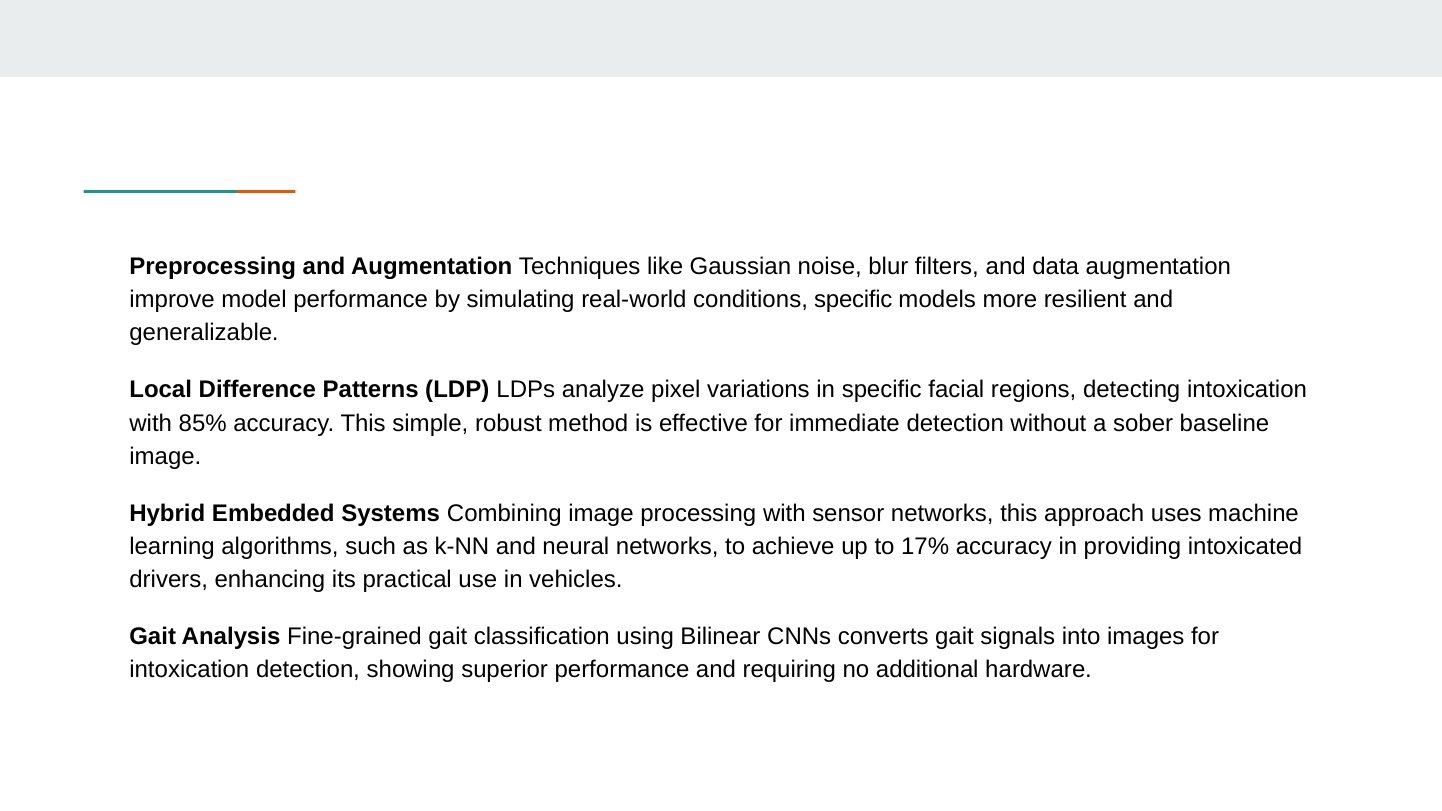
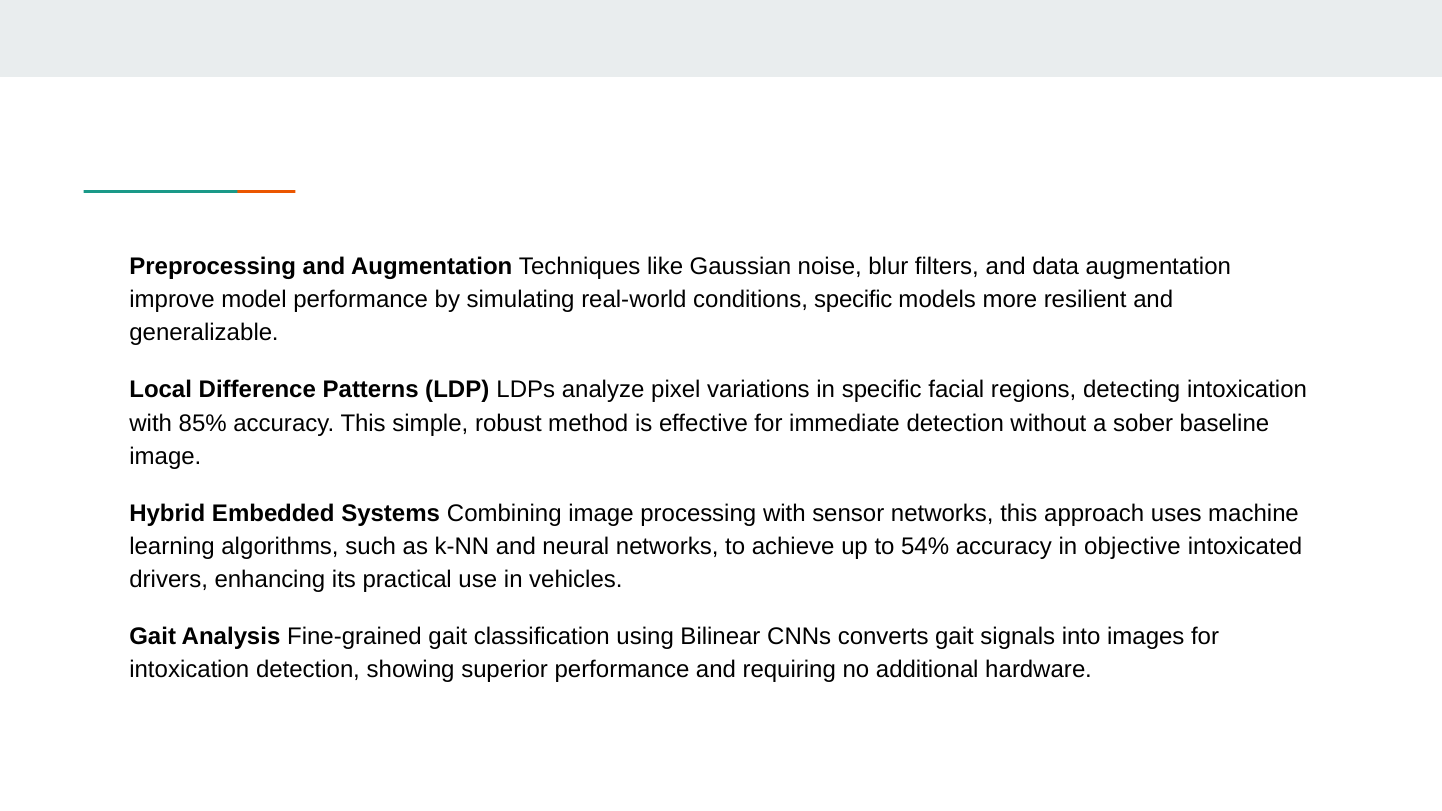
17%: 17% -> 54% (925, 547)
providing: providing -> objective (1132, 547)
